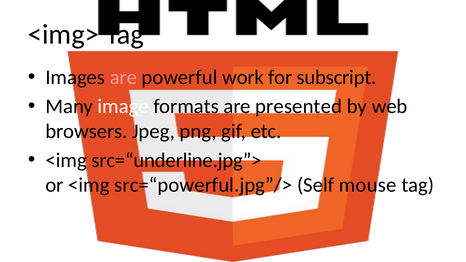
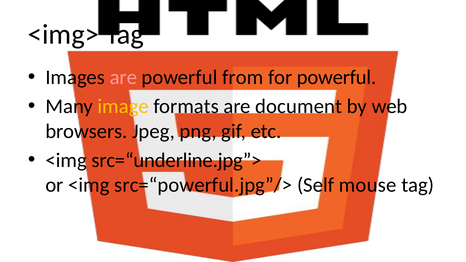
work: work -> from (243, 77)
for subscript: subscript -> powerful (337, 77)
image colour: white -> yellow (123, 106)
presented: presented -> document (299, 106)
